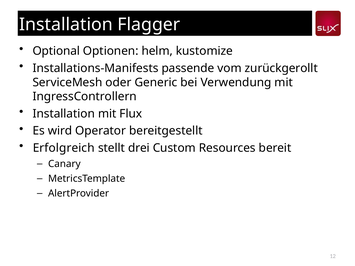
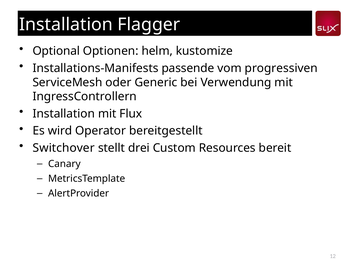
zurückgerollt: zurückgerollt -> progressiven (281, 68)
Erfolgreich: Erfolgreich -> Switchover (64, 148)
